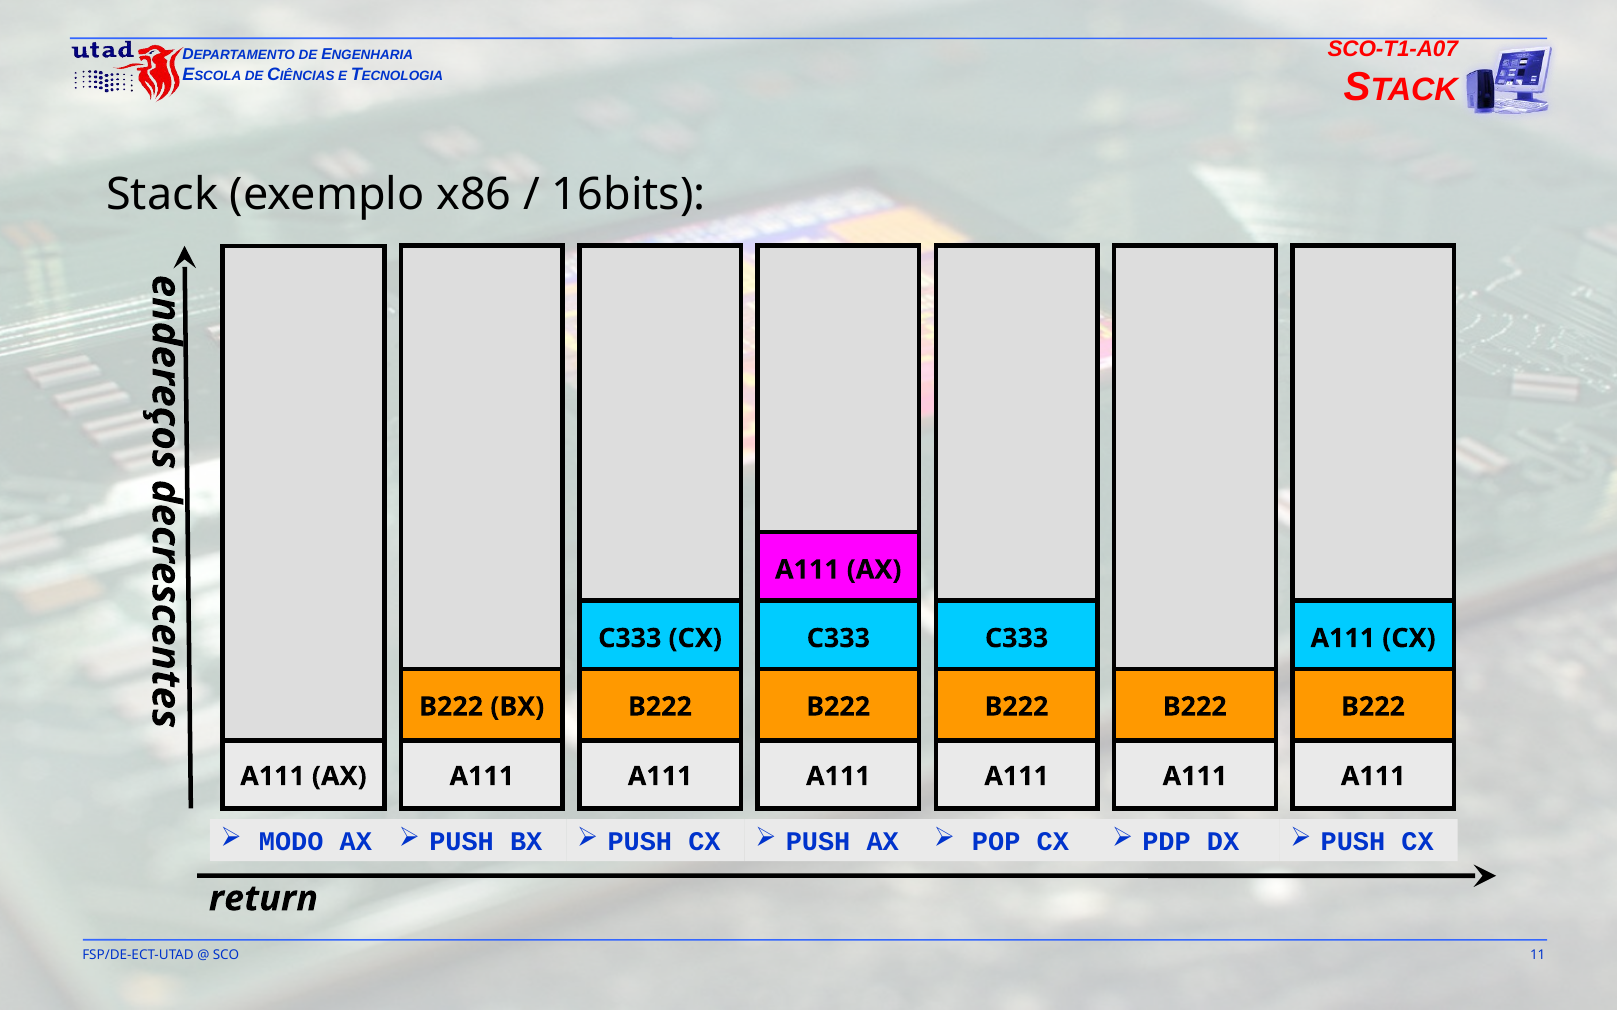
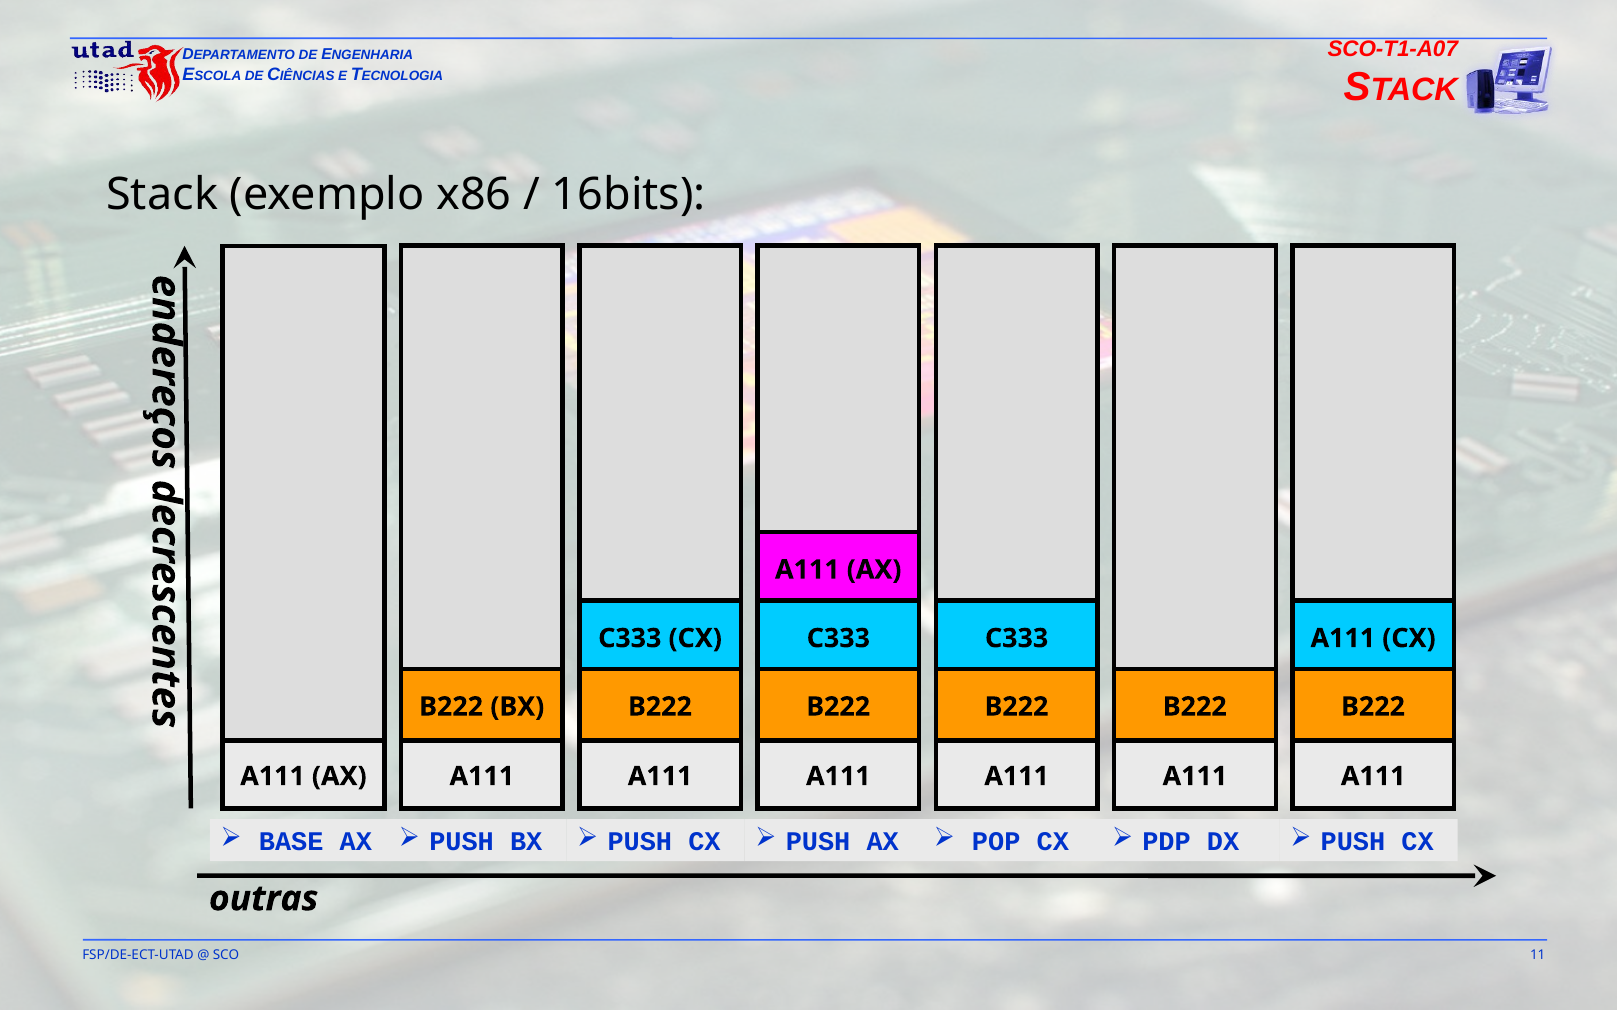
MODO: MODO -> BASE (291, 843)
return: return -> outras (264, 899)
